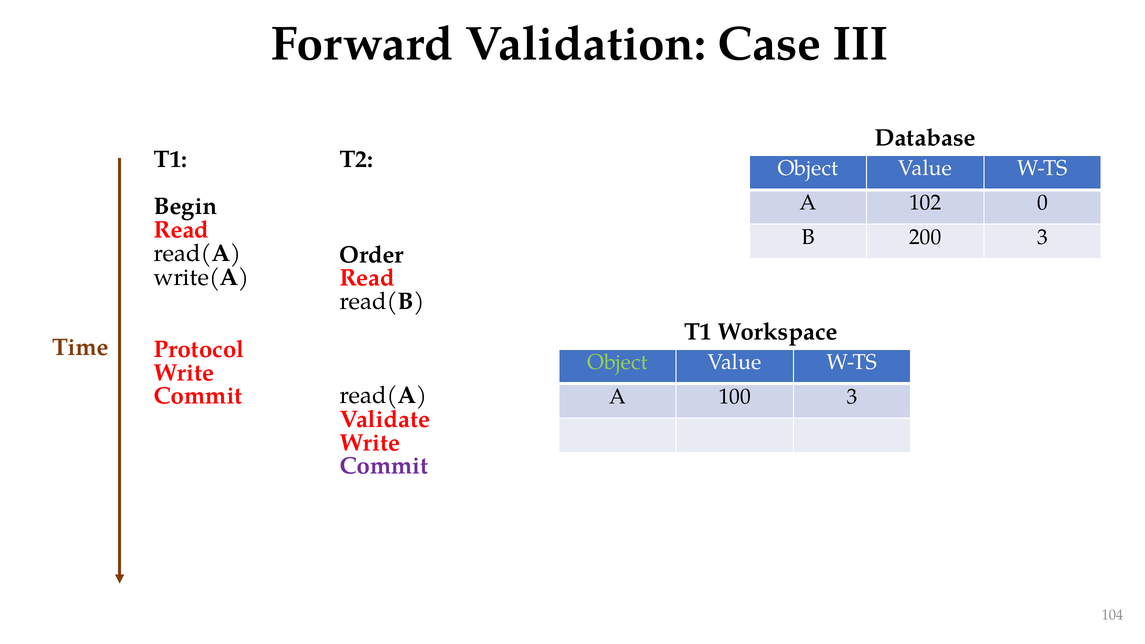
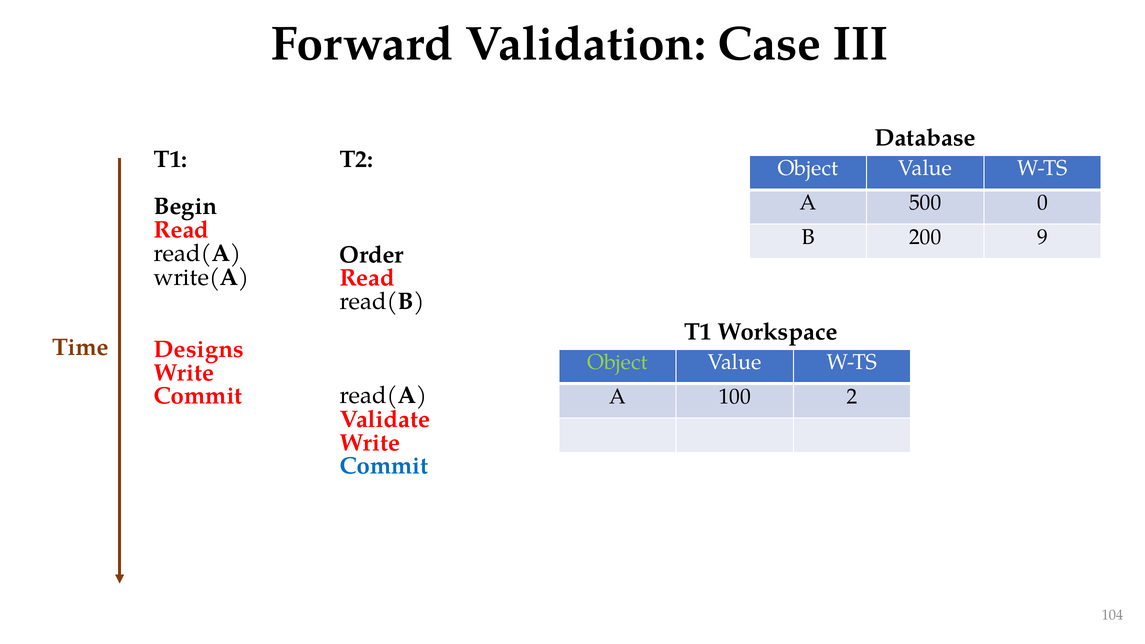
102: 102 -> 500 (925, 203)
200 3: 3 -> 9 (1042, 237)
Protocol: Protocol -> Designs (199, 349)
100 3: 3 -> 2 (852, 396)
Commit colour: purple -> blue (384, 466)
